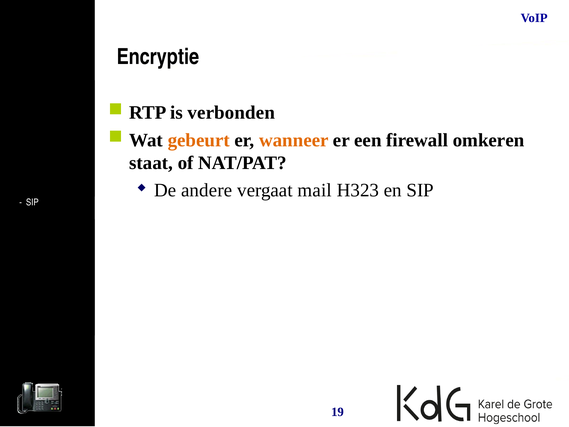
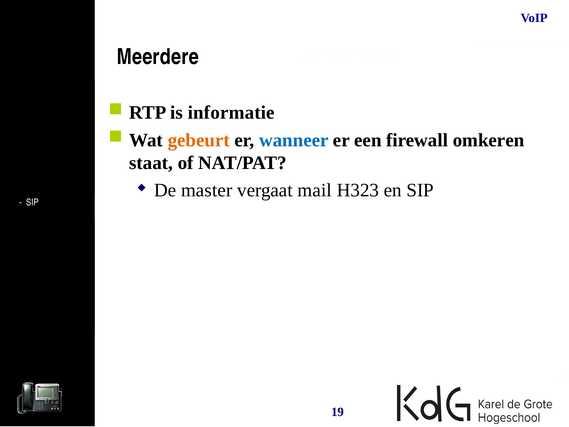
Encryptie: Encryptie -> Meerdere (158, 57)
verbonden: verbonden -> informatie (231, 113)
wanneer colour: orange -> blue (294, 140)
andere: andere -> master (207, 190)
